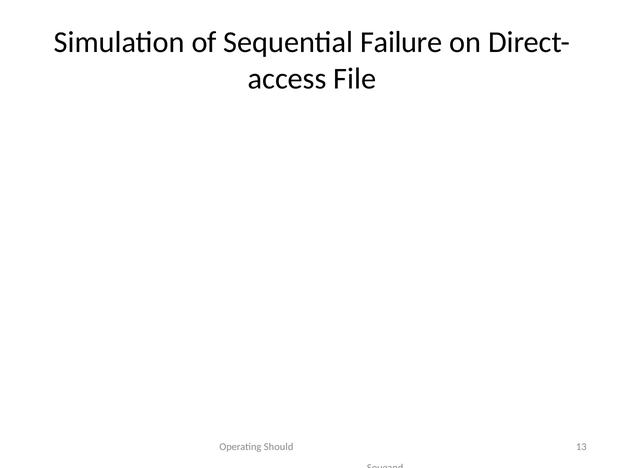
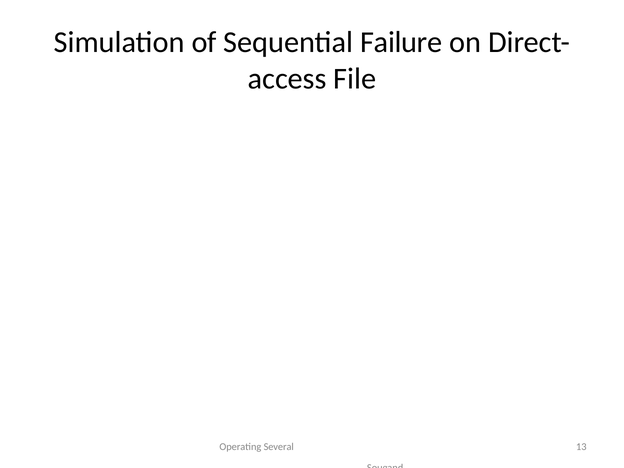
Should: Should -> Several (279, 447)
